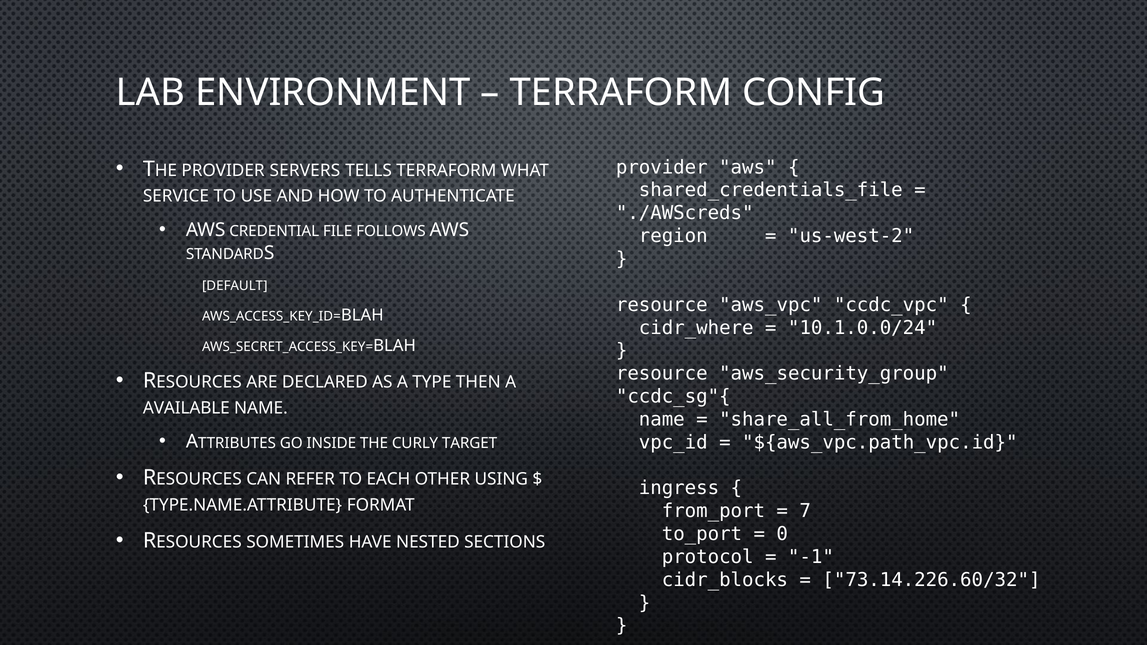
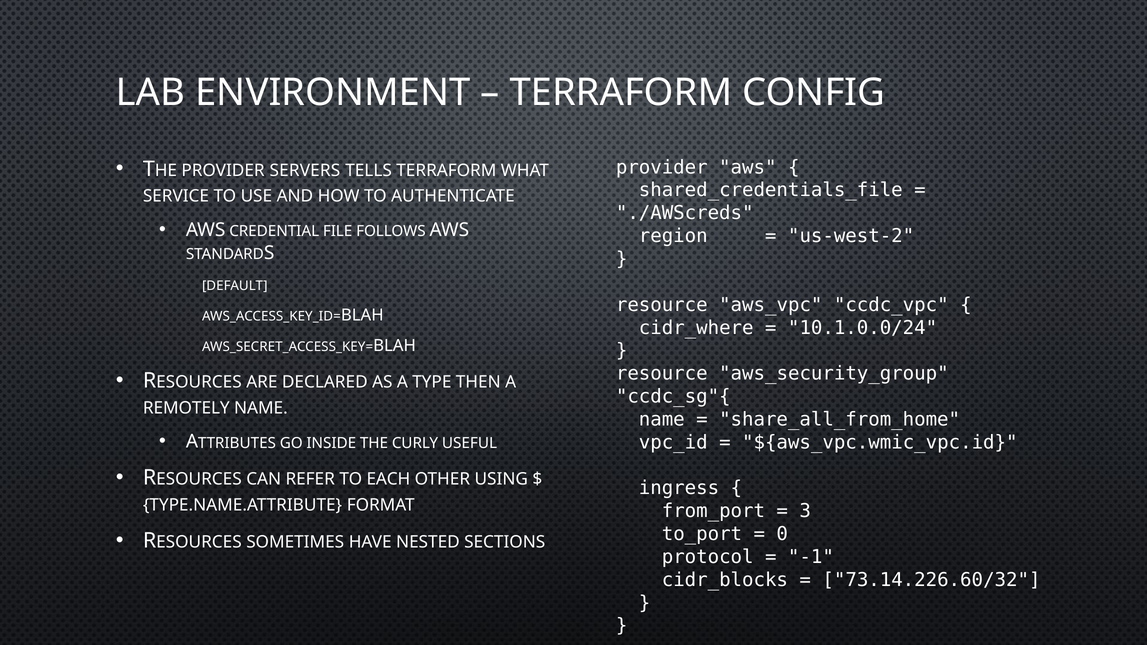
AVAILABLE: AVAILABLE -> REMOTELY (186, 408)
TARGET: TARGET -> USEFUL (469, 443)
${aws_vpc.path_vpc.id: ${aws_vpc.path_vpc.id -> ${aws_vpc.wmic_vpc.id (880, 442)
7: 7 -> 3 (805, 511)
